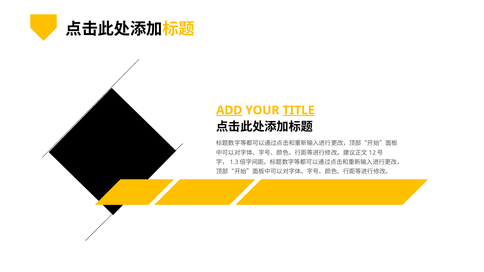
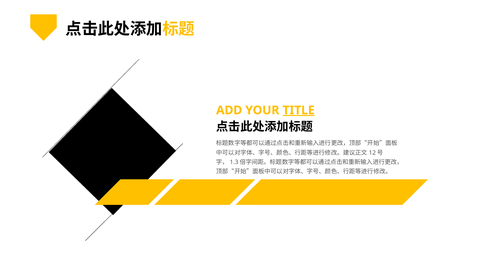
ADD underline: present -> none (229, 110)
